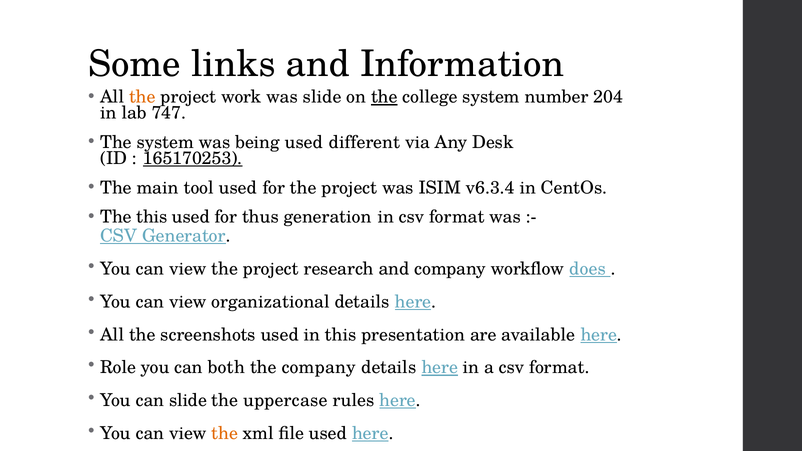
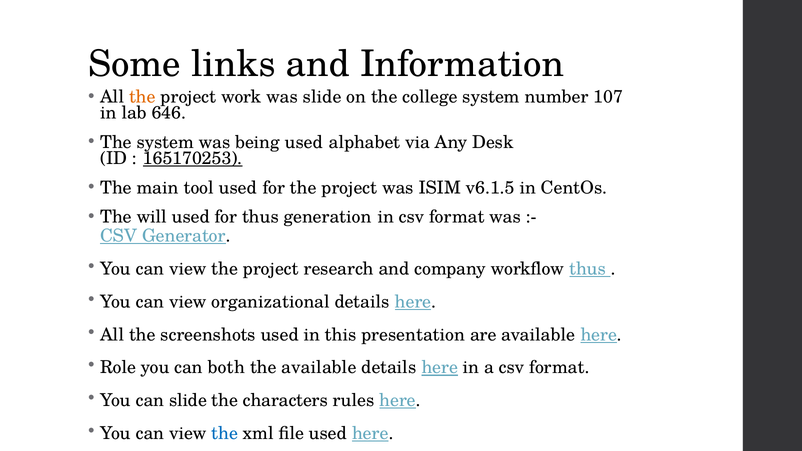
the underline: present -> none (384, 97)
204: 204 -> 107 (608, 97)
747: 747 -> 646 (169, 113)
different: different -> alphabet (365, 142)
v6.3.4: v6.3.4 -> v6.1.5 (490, 188)
The this: this -> will (152, 217)
workflow does: does -> thus (588, 269)
the company: company -> available (319, 368)
uppercase: uppercase -> characters (285, 401)
the colour: orange -> blue (225, 433)
